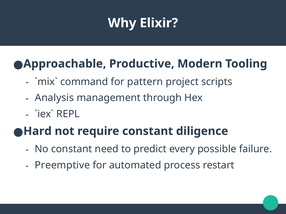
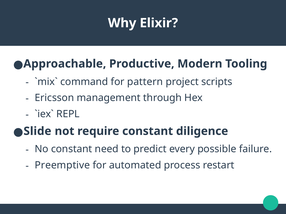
Analysis: Analysis -> Ericsson (54, 98)
Hard: Hard -> Slide (37, 131)
